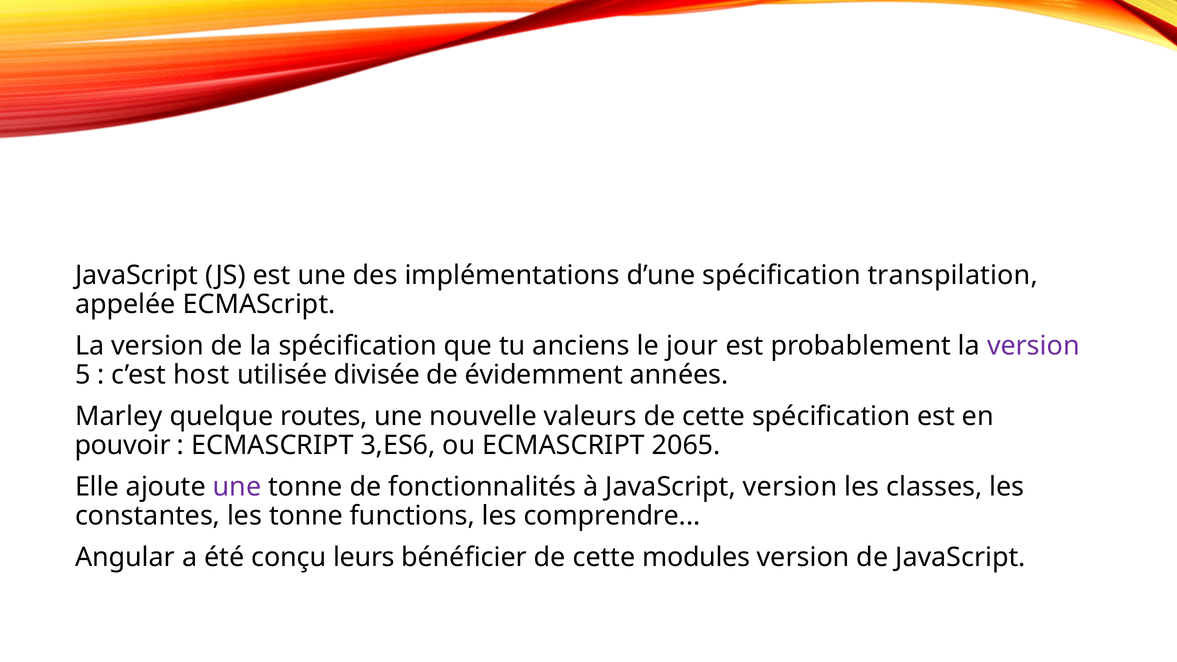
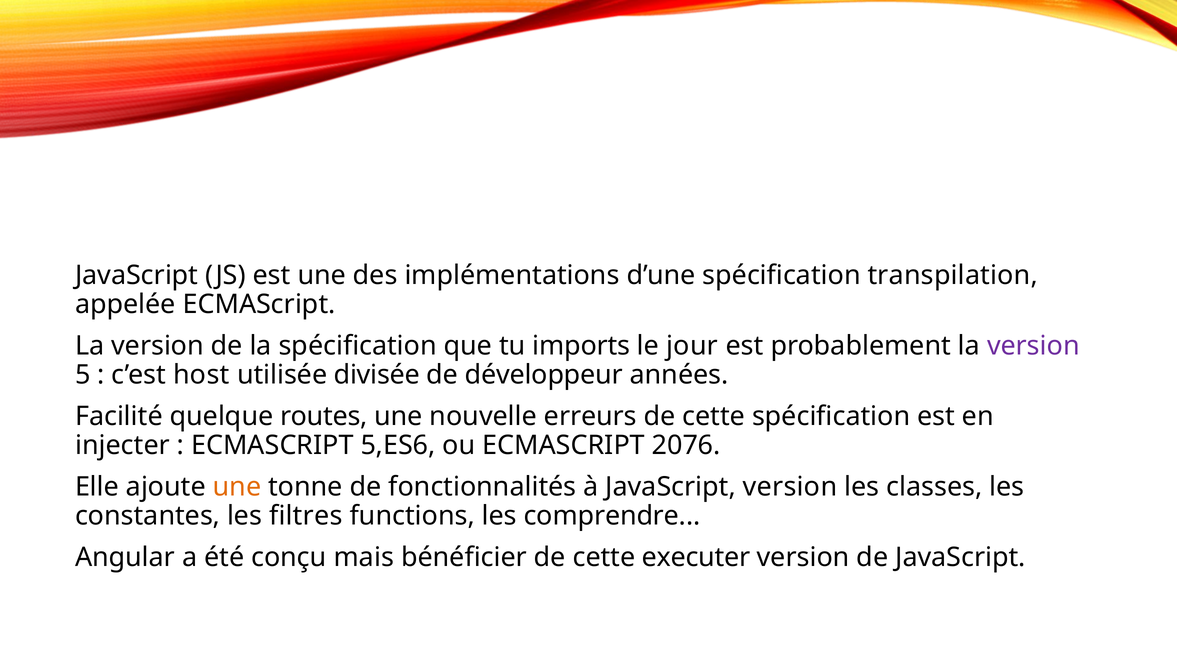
anciens: anciens -> imports (581, 346)
évidemment: évidemment -> développeur (544, 375)
Marley: Marley -> Facilité (119, 416)
valeurs: valeurs -> erreurs (590, 416)
pouvoir: pouvoir -> injecter (123, 445)
3,ES6: 3,ES6 -> 5,ES6 (398, 445)
2065: 2065 -> 2076 (686, 445)
une colour: purple -> orange (237, 487)
les tonne: tonne -> filtres (306, 516)
leurs: leurs -> mais (364, 557)
modules: modules -> executer (696, 557)
